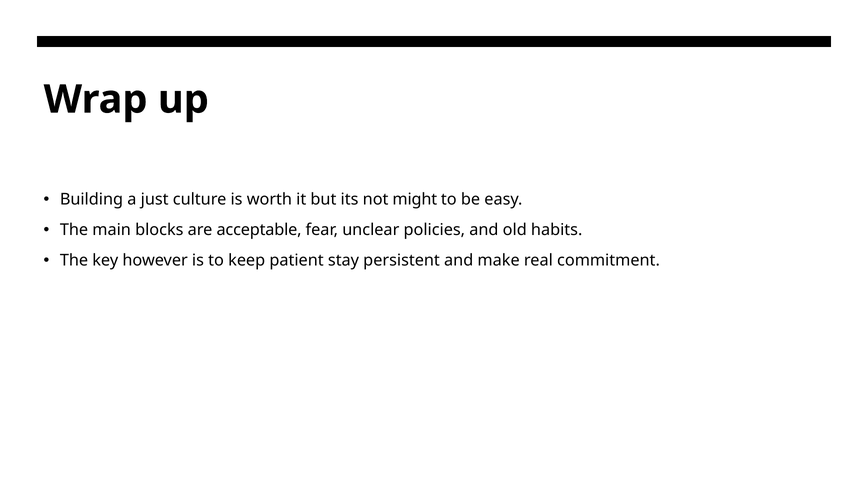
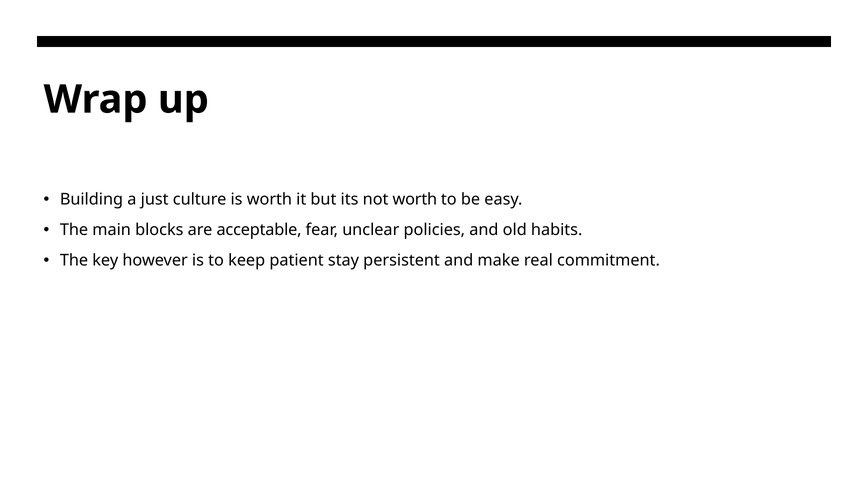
not might: might -> worth (415, 200)
